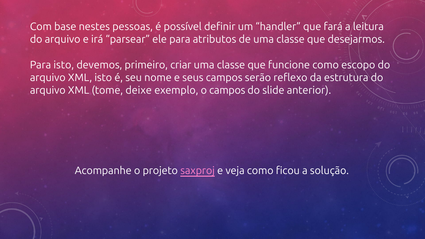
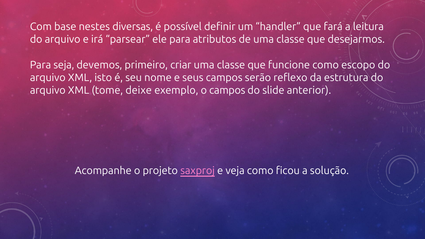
pessoas: pessoas -> diversas (133, 27)
Para isto: isto -> seja (64, 65)
